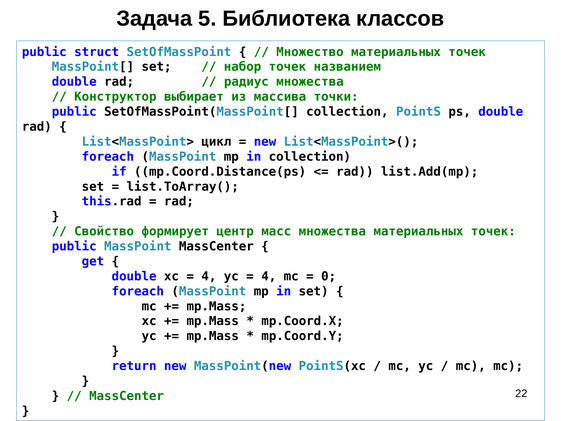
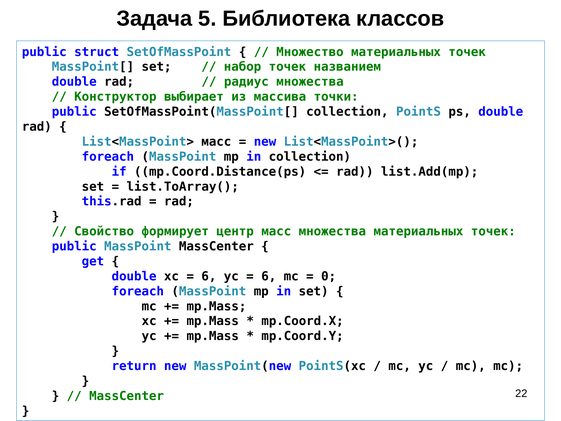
List<MassPoint> цикл: цикл -> масс (216, 142)
4: 4 -> 6 (209, 276)
4: 4 -> 6 (269, 276)
